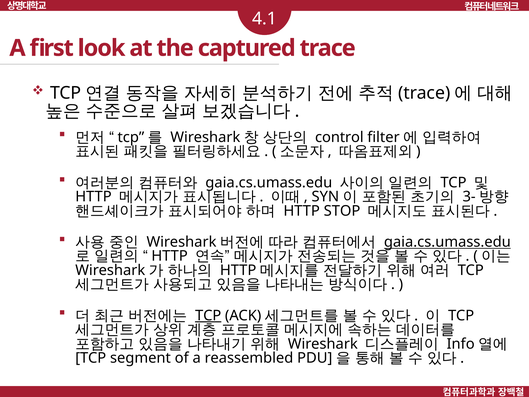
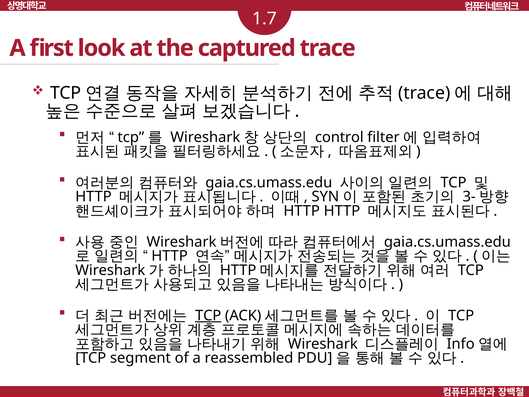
4.1: 4.1 -> 1.7 (264, 19)
HTTP STOP: STOP -> HTTP (342, 211)
gaia.cs.umass.edu underline: present -> none (447, 242)
